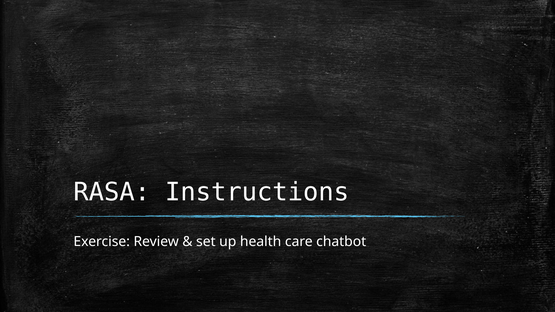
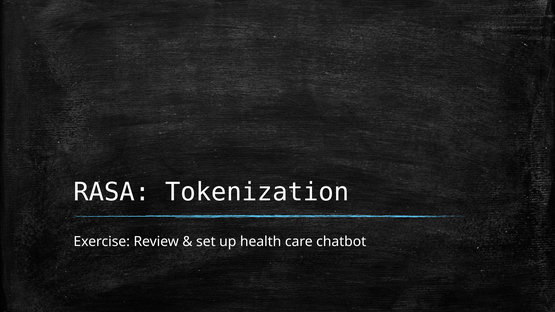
Instructions: Instructions -> Tokenization (257, 192)
